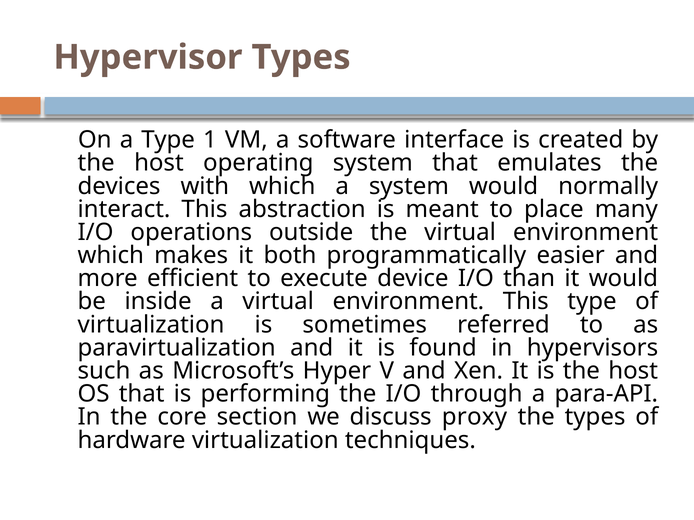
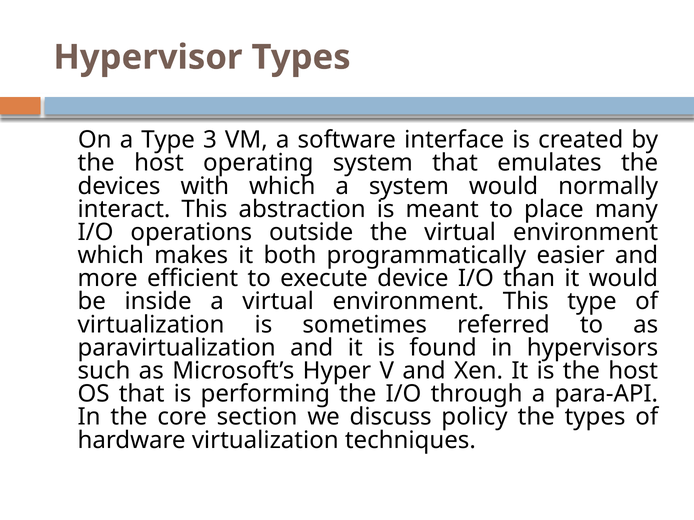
1: 1 -> 3 (210, 140)
proxy: proxy -> policy (475, 417)
